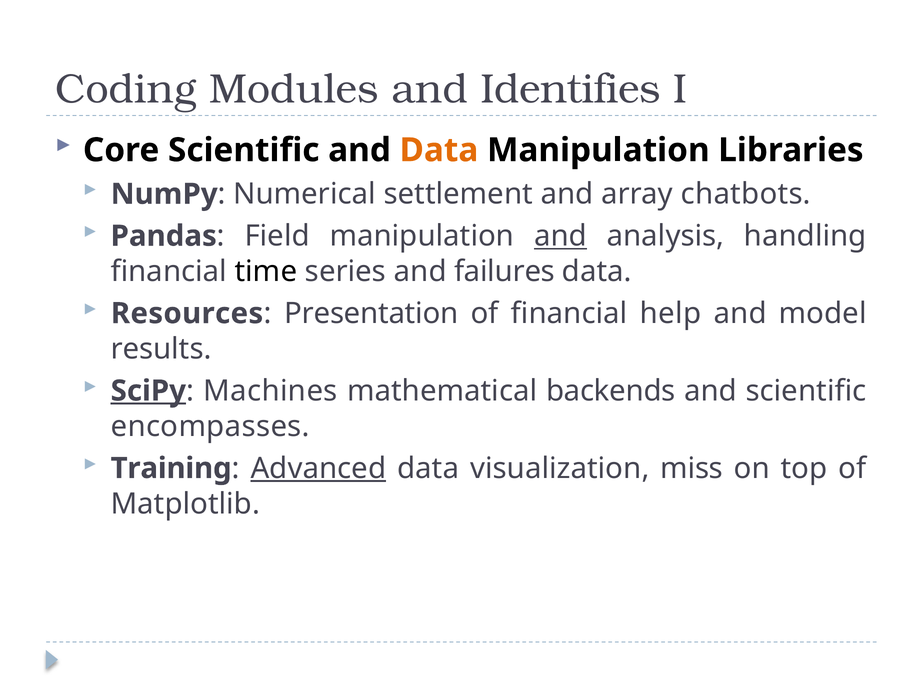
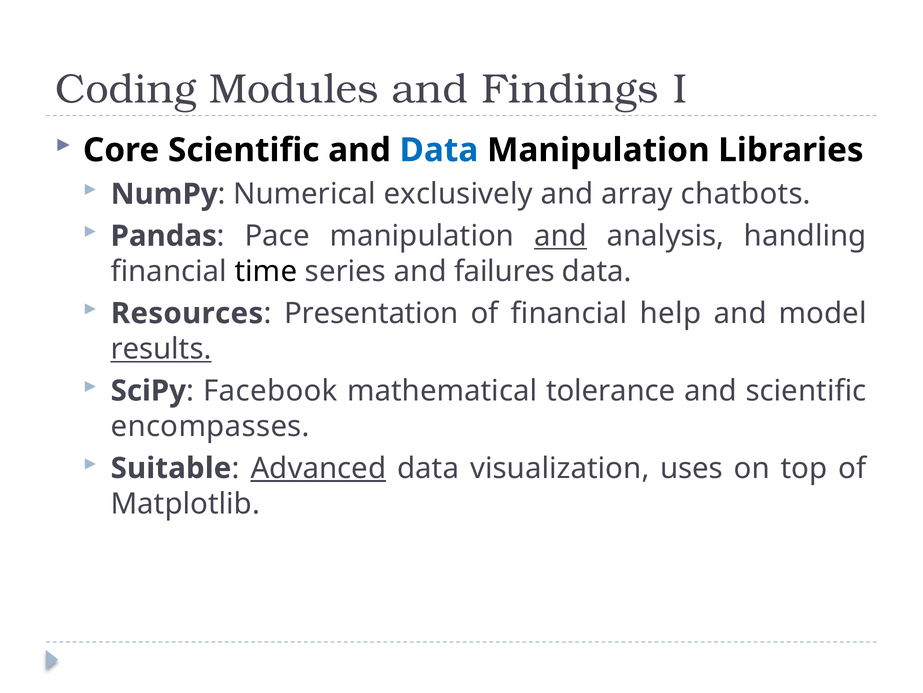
Identifies: Identifies -> Findings (570, 89)
Data colour: orange -> blue (439, 150)
settlement: settlement -> exclusively (458, 194)
Field: Field -> Pace (277, 236)
results underline: none -> present (161, 349)
SciPy underline: present -> none (148, 390)
Machines: Machines -> Facebook (270, 390)
backends: backends -> tolerance (611, 390)
Training: Training -> Suitable (171, 468)
miss: miss -> uses (692, 468)
